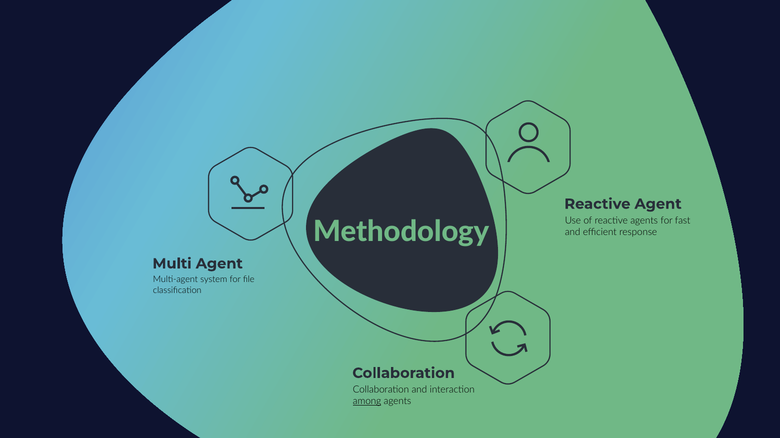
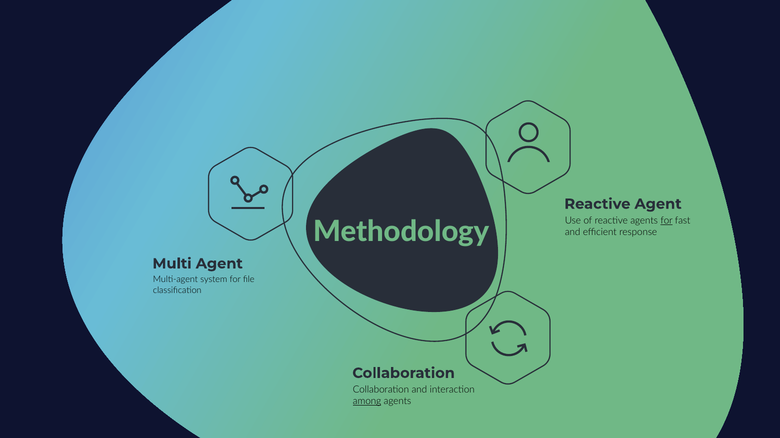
for underline: none -> present (667, 221)
